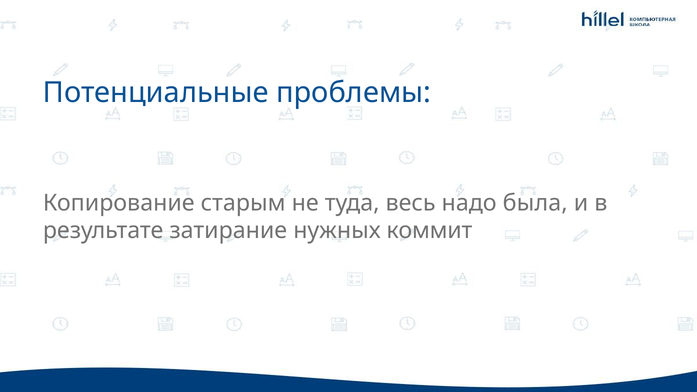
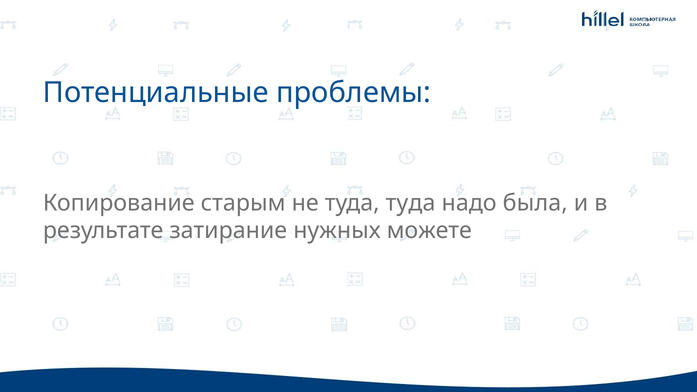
туда весь: весь -> туда (410, 203)
коммит: коммит -> можете (429, 231)
